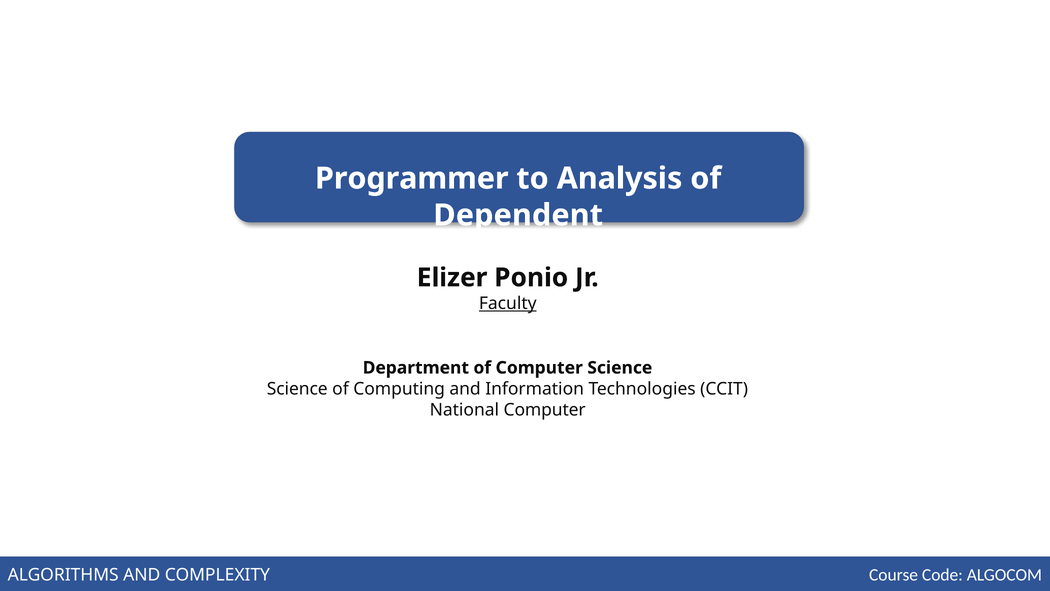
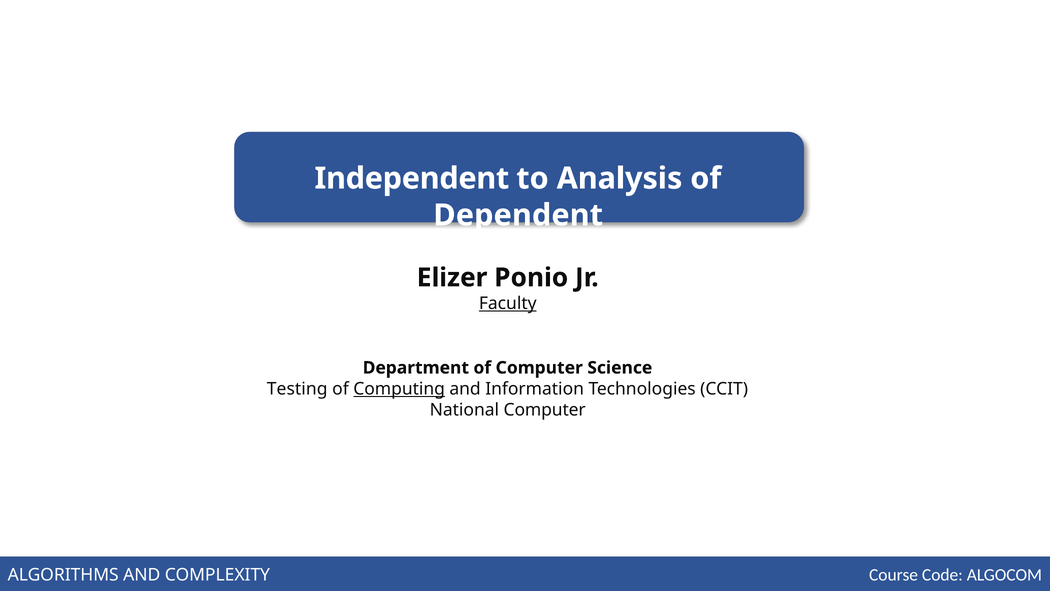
Programmer: Programmer -> Independent (412, 178)
Science: Science -> Testing (297, 389)
Computing underline: none -> present (399, 389)
